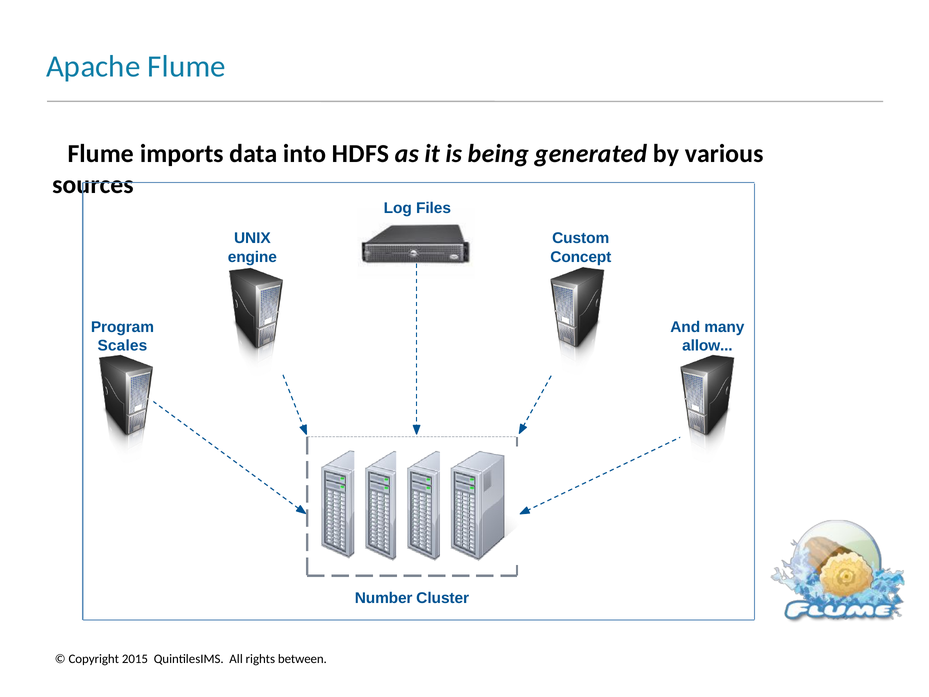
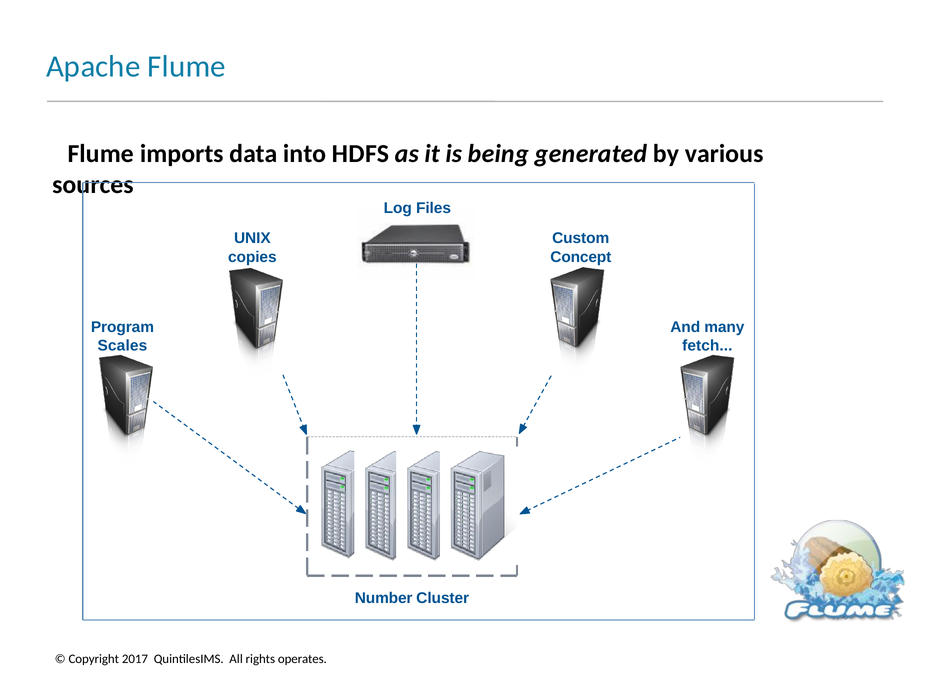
engine: engine -> copies (252, 257)
allow: allow -> fetch (707, 346)
2015: 2015 -> 2017 (135, 659)
between: between -> operates (302, 659)
